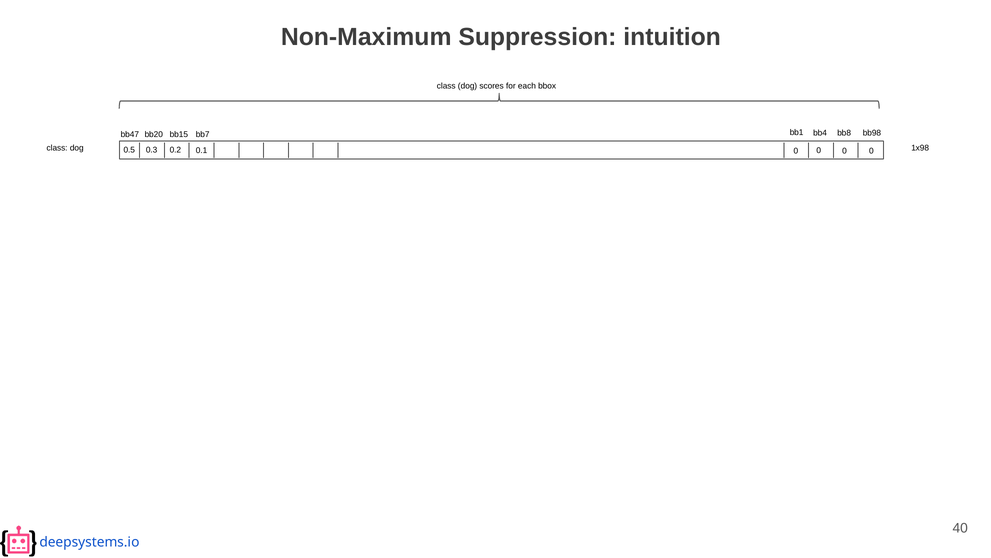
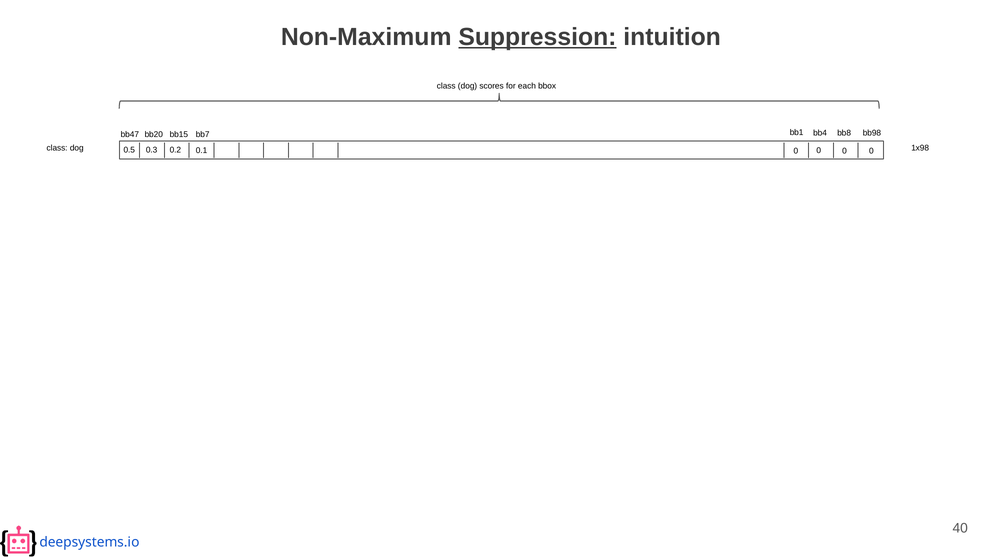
Suppression underline: none -> present (537, 37)
